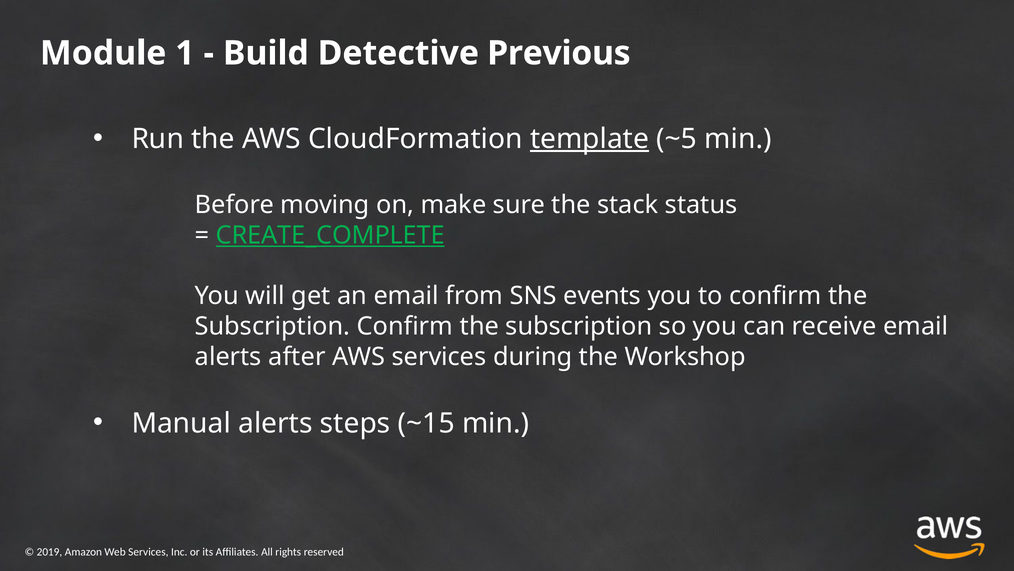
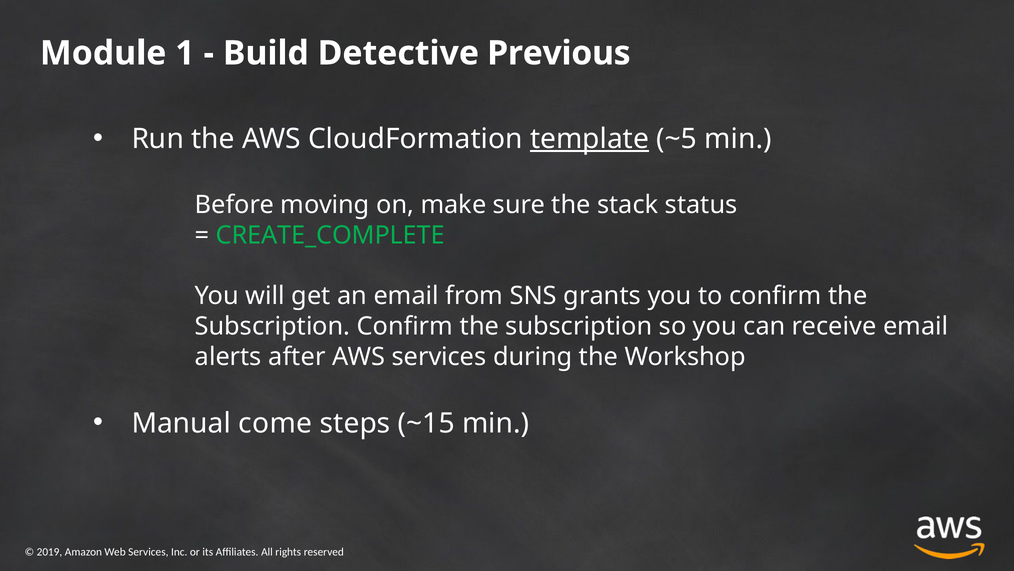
CREATE_COMPLETE underline: present -> none (330, 235)
events: events -> grants (602, 296)
Manual alerts: alerts -> come (275, 423)
